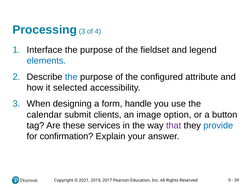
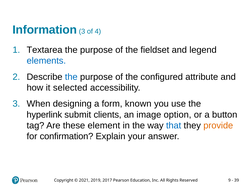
Processing: Processing -> Information (45, 30)
Interface: Interface -> Textarea (45, 50)
handle: handle -> known (138, 104)
calendar: calendar -> hyperlink (44, 115)
services: services -> element (104, 126)
that colour: purple -> blue (174, 126)
provide colour: blue -> orange (218, 126)
